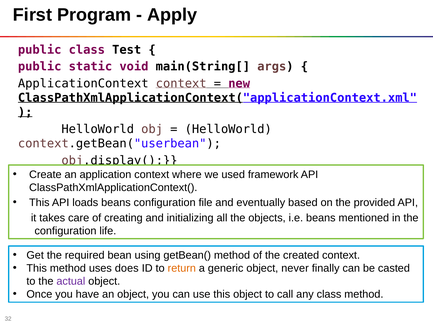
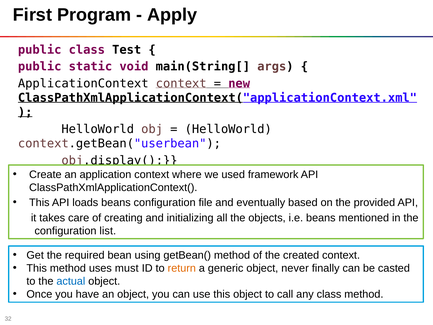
life: life -> list (108, 231)
does: does -> must (127, 268)
actual colour: purple -> blue (71, 281)
